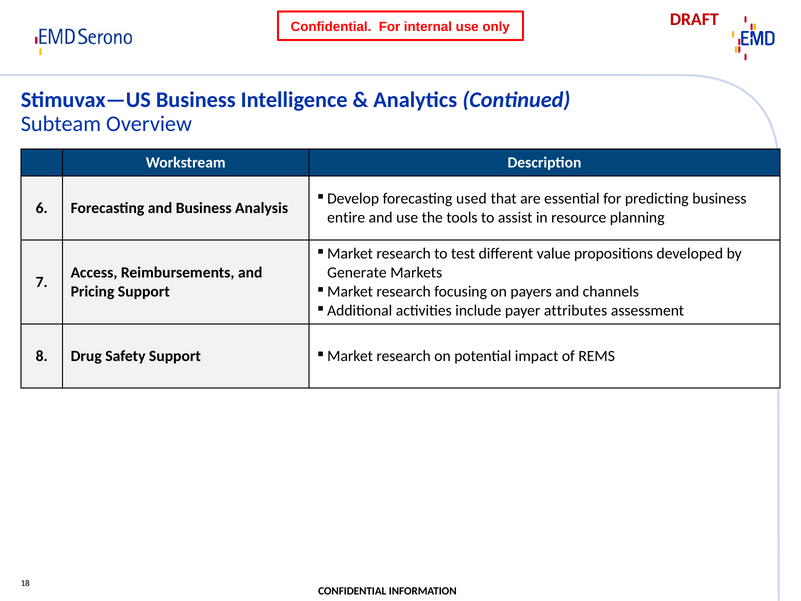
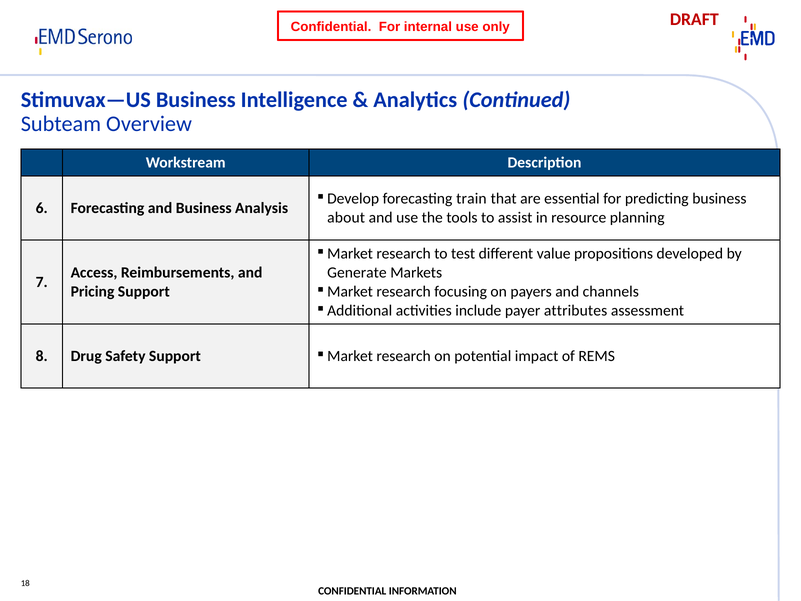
used: used -> train (471, 199)
entire: entire -> about (346, 218)
